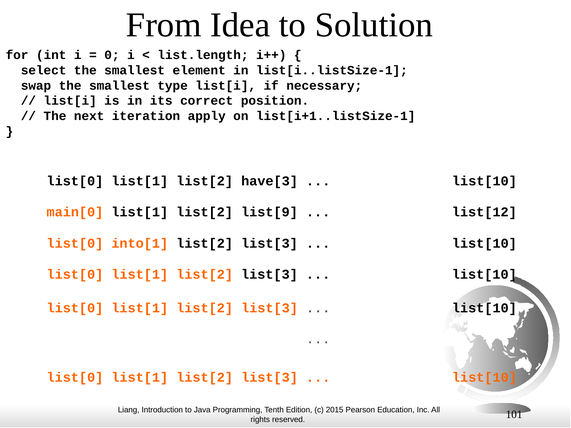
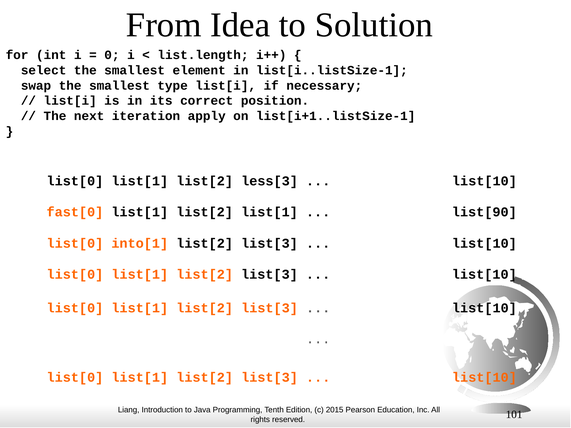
have[3: have[3 -> less[3 (270, 181)
main[0: main[0 -> fast[0 (75, 212)
list[2 list[9: list[9 -> list[1 (269, 212)
list[12: list[12 -> list[90 (484, 212)
